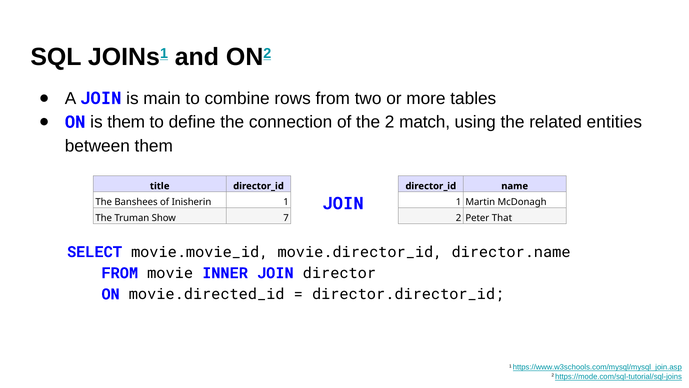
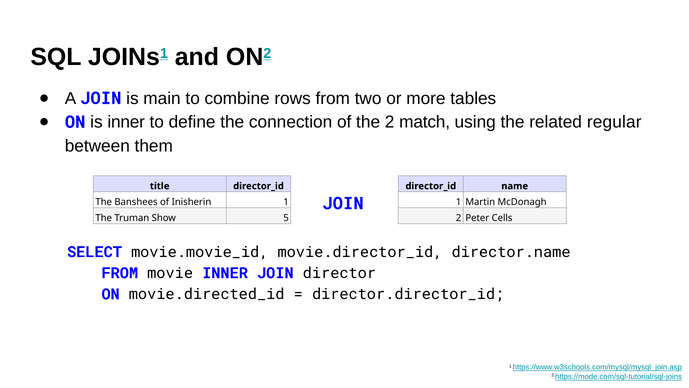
is them: them -> inner (126, 122)
entities: entities -> regular (614, 122)
7: 7 -> 5 (286, 218)
That: That -> Cells (502, 218)
